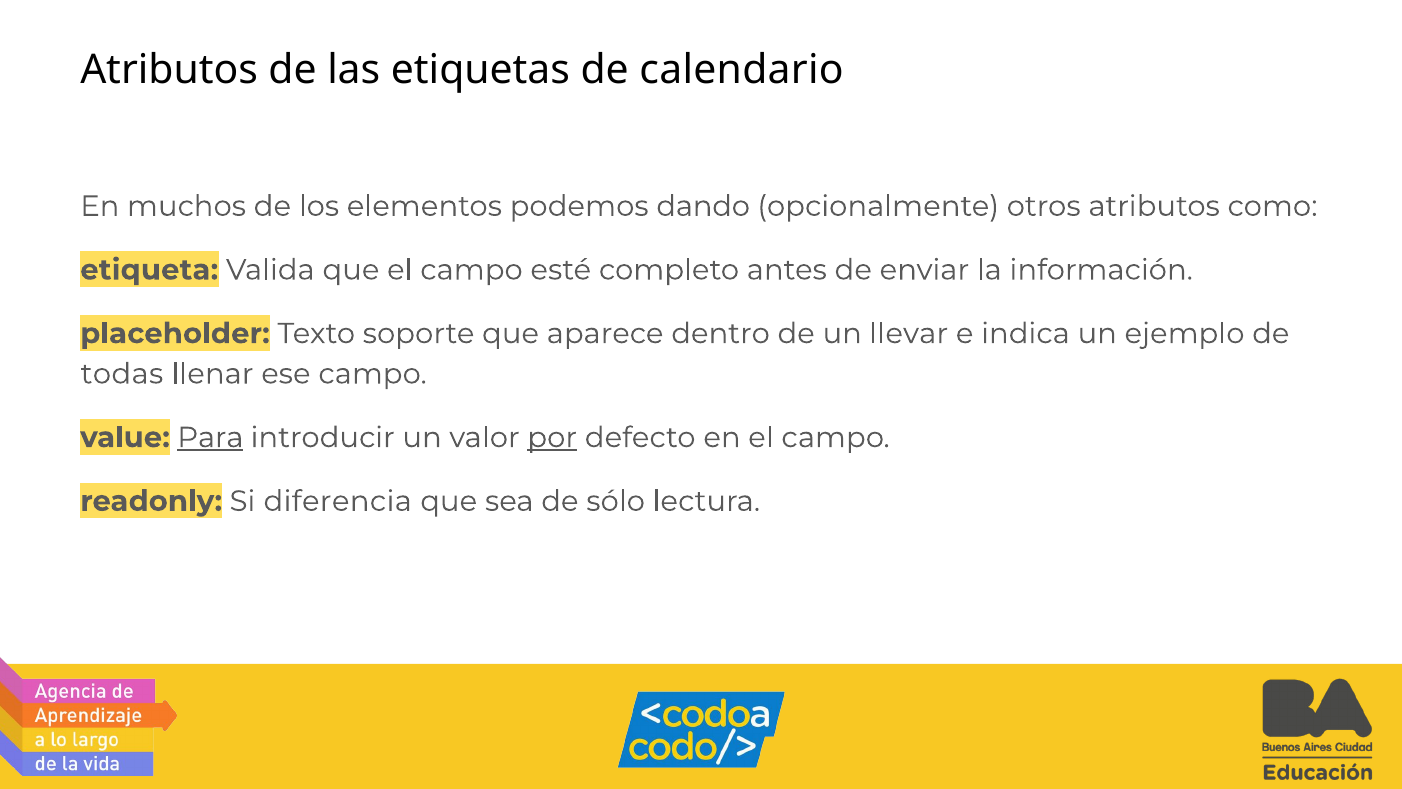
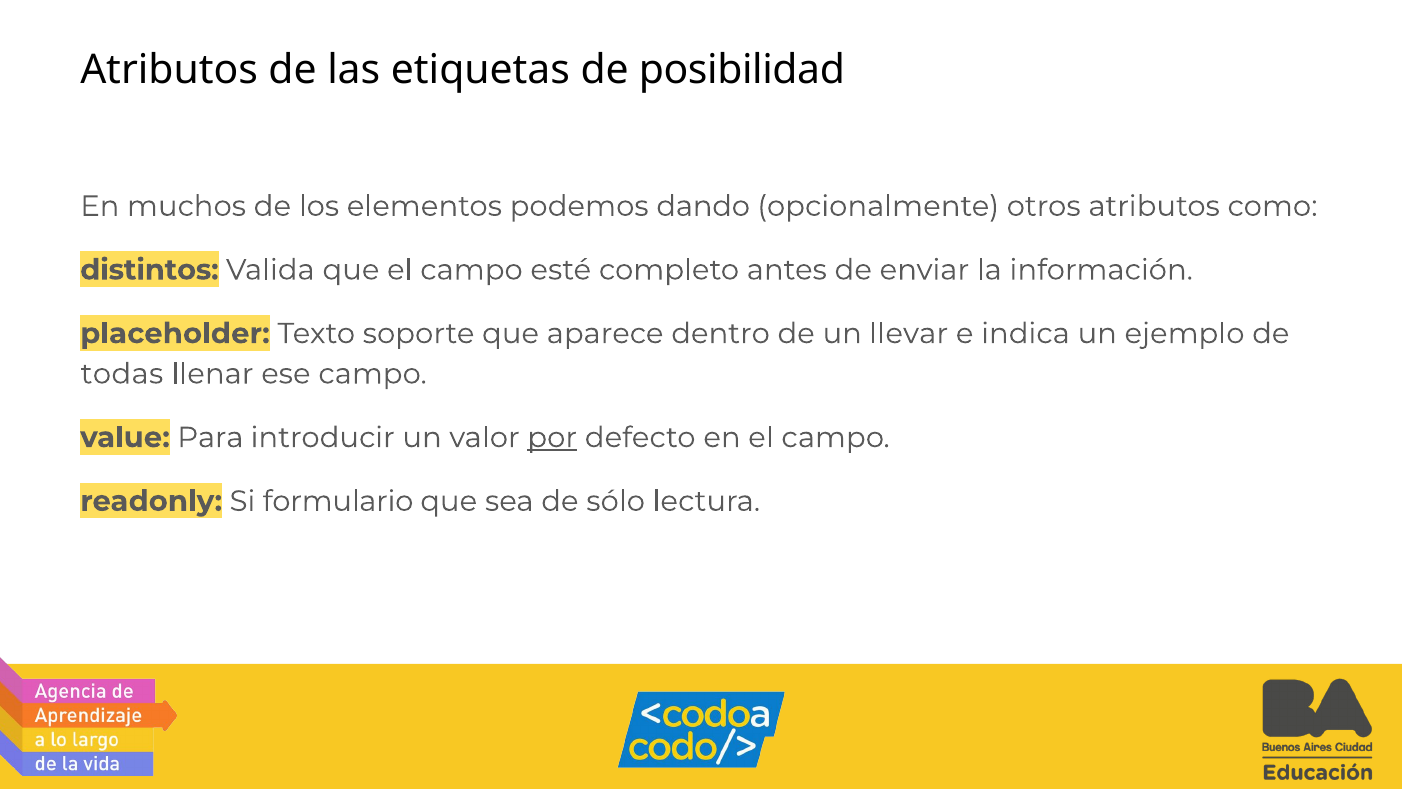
calendario: calendario -> posibilidad (742, 70)
etiqueta: etiqueta -> distintos (149, 270)
Para underline: present -> none (210, 437)
diferencia: diferencia -> formulario (338, 501)
